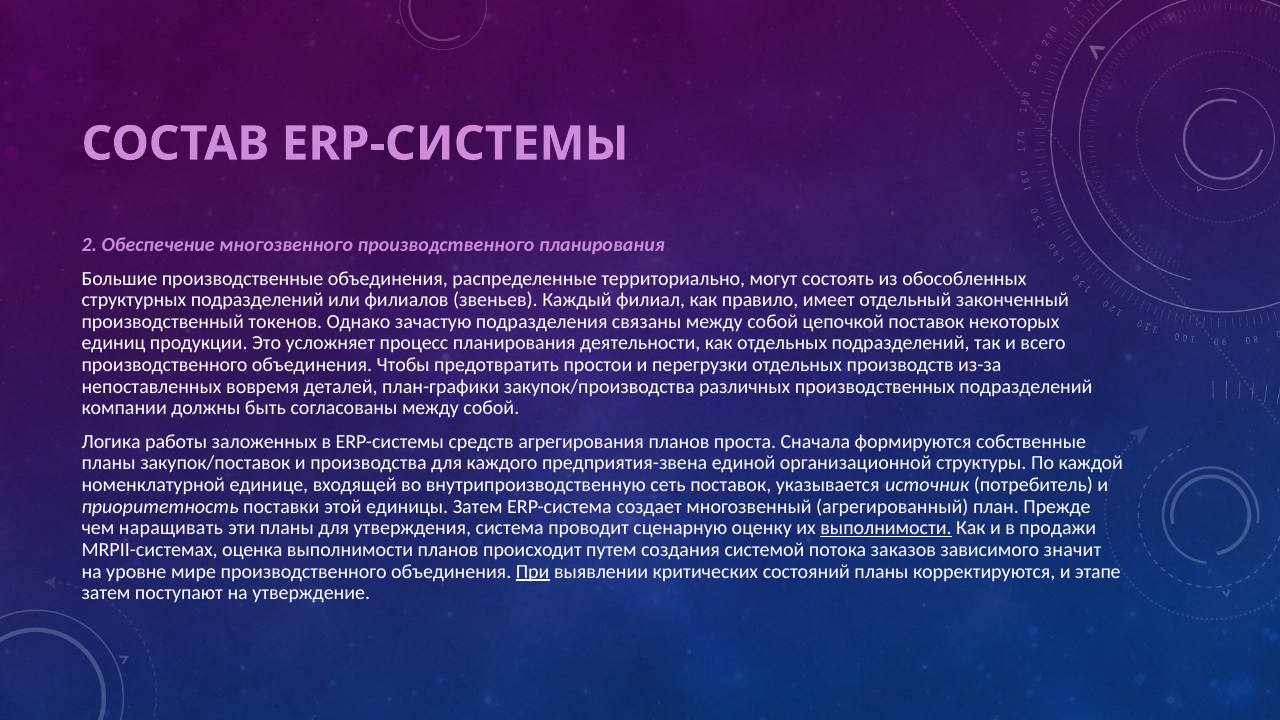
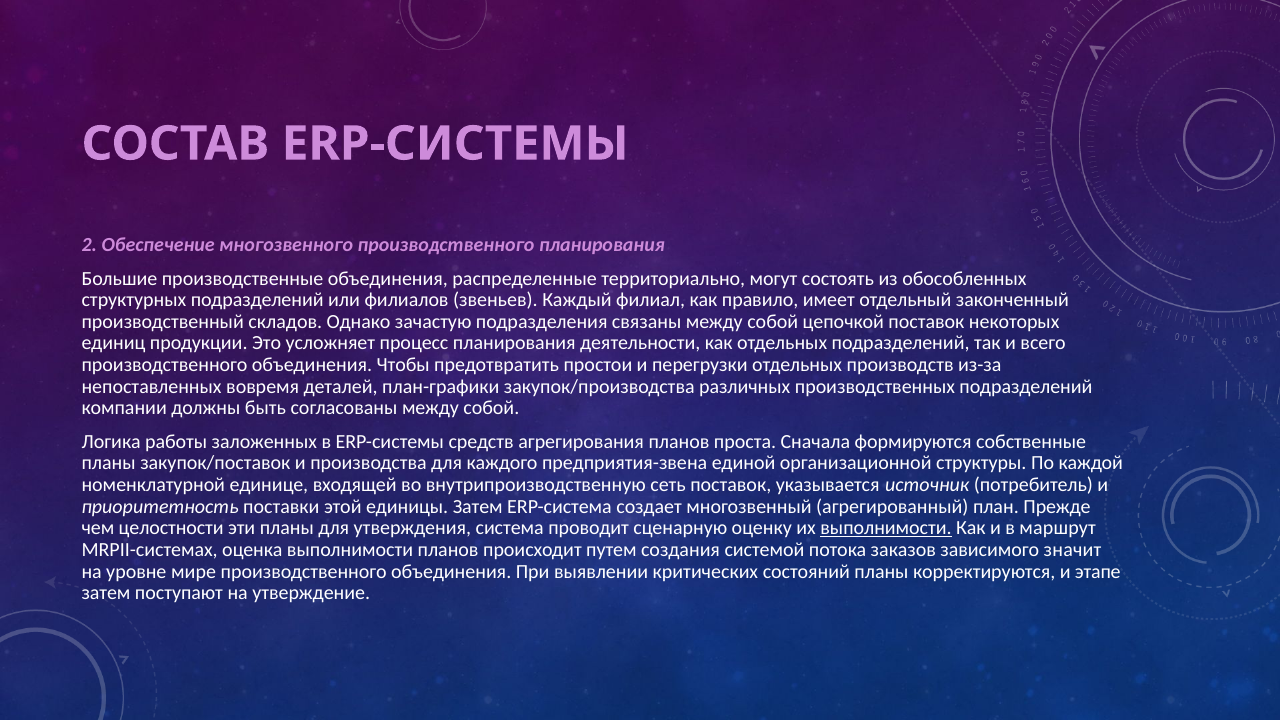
токенов: токенов -> складов (285, 322)
наращивать: наращивать -> целостности (171, 528)
продажи: продажи -> маршрут (1058, 528)
При underline: present -> none (533, 571)
